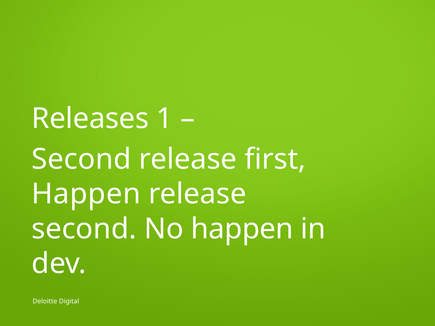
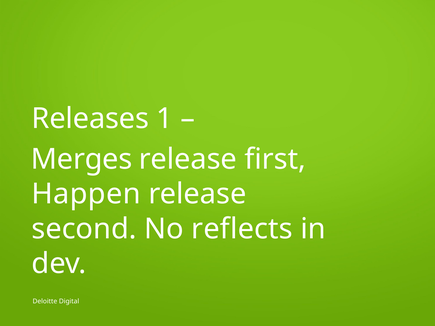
Second: Second -> Merges (82, 159)
No happen: happen -> reflects (242, 229)
